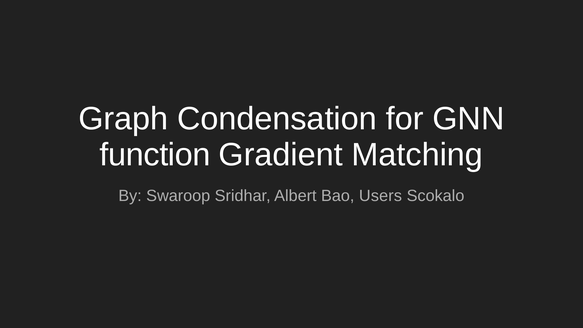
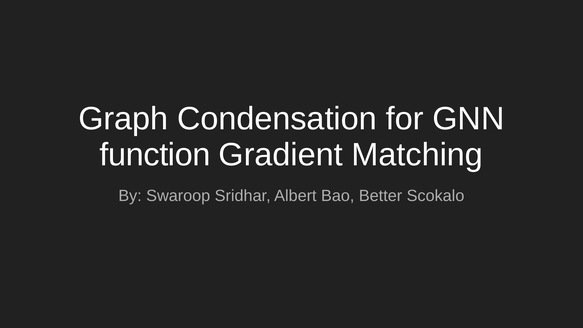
Users: Users -> Better (381, 196)
